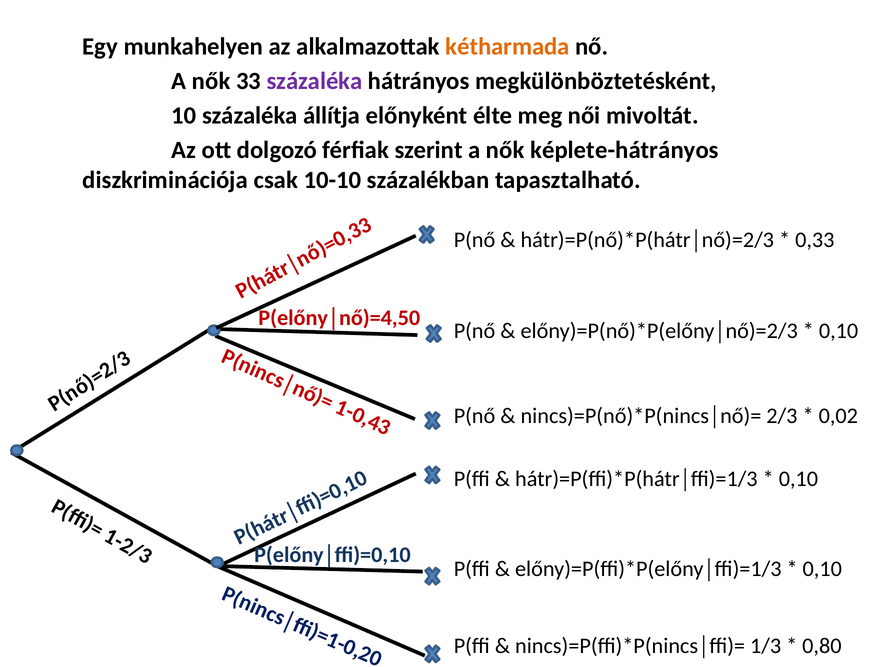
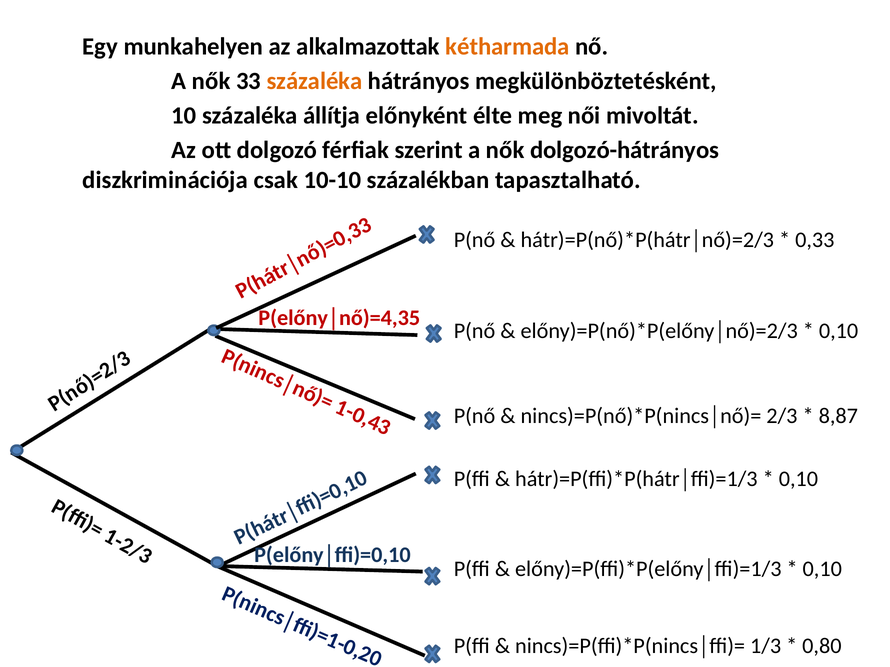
százaléka colour: purple -> orange (315, 81)
képlete-hátrányos: képlete-hátrányos -> dolgozó-hátrányos (625, 150)
P(előny│nő)=4,50: P(előny│nő)=4,50 -> P(előny│nő)=4,35 (339, 318)
0,02: 0,02 -> 8,87 (838, 416)
